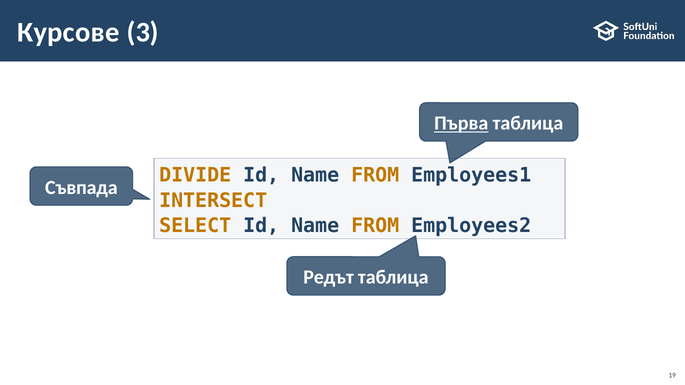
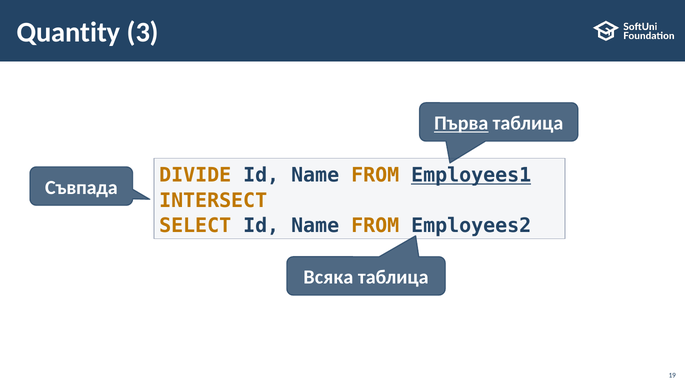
Курсове: Курсове -> Quantity (69, 32)
Employees1 underline: none -> present (471, 176)
Редът: Редът -> Всяка (328, 278)
